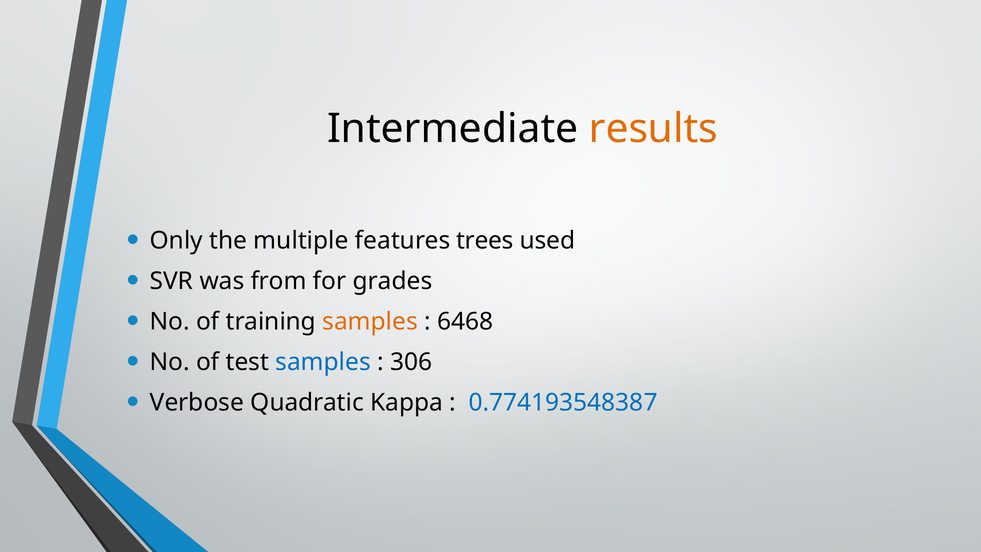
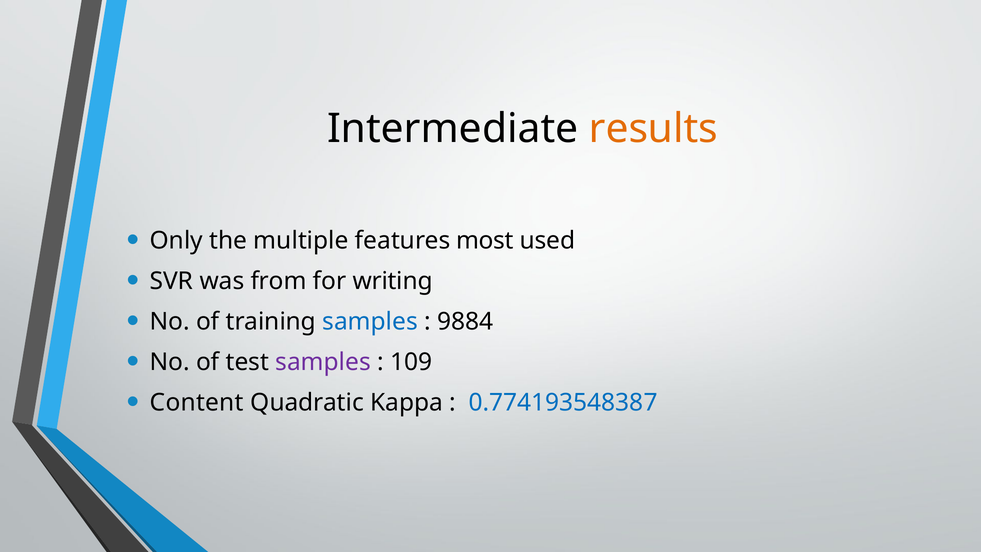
trees: trees -> most (485, 241)
grades: grades -> writing (393, 281)
samples colour: orange -> blue (370, 322)
6468: 6468 -> 9884 (465, 322)
samples colour: blue -> purple (323, 362)
306: 306 -> 109 (411, 362)
Verbose: Verbose -> Content (197, 403)
